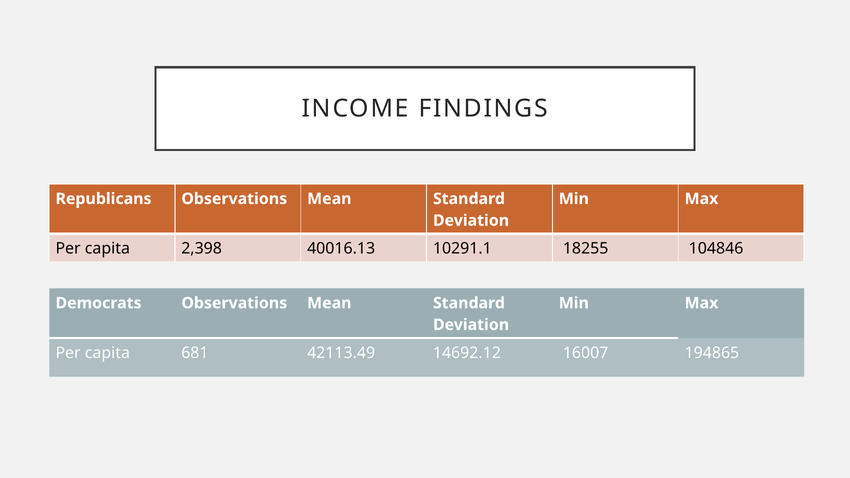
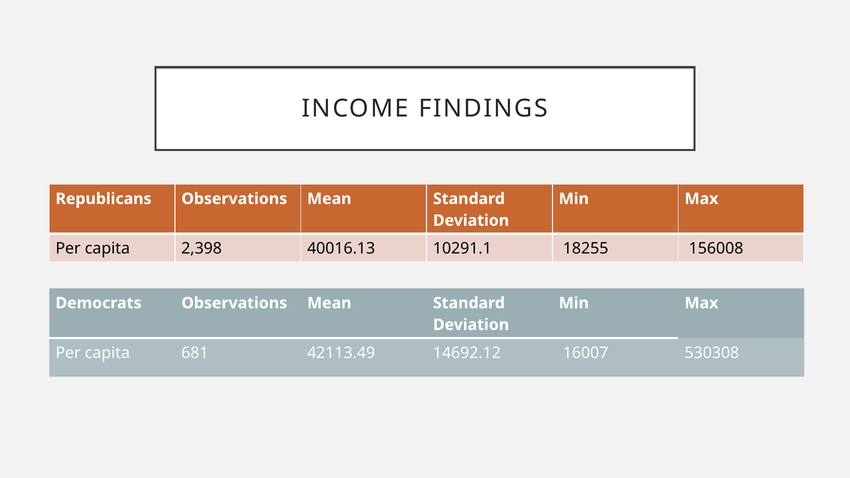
104846: 104846 -> 156008 (716, 249)
194865: 194865 -> 530308 (712, 353)
